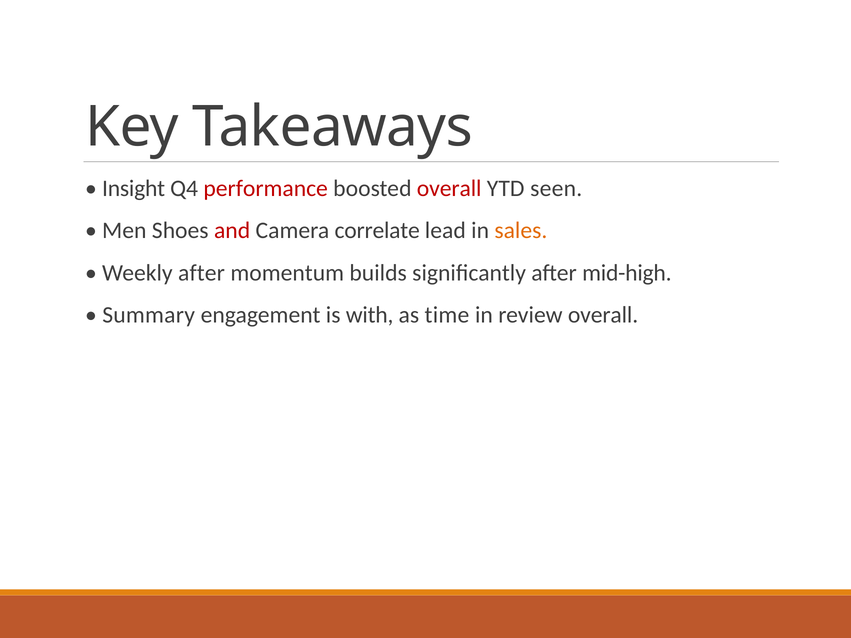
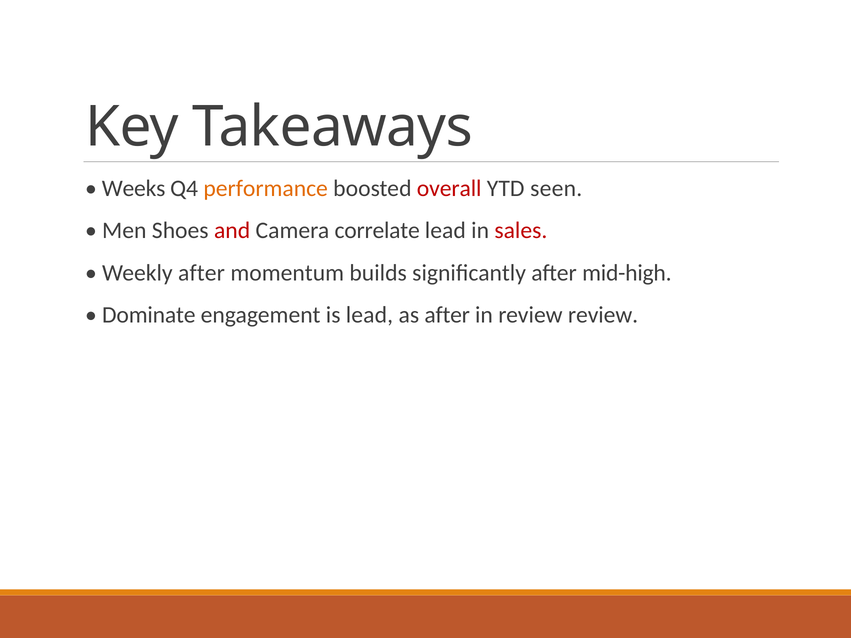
Insight: Insight -> Weeks (134, 189)
performance colour: red -> orange (266, 189)
sales colour: orange -> red (521, 231)
Summary: Summary -> Dominate (149, 315)
is with: with -> lead (369, 315)
as time: time -> after (447, 315)
review overall: overall -> review (603, 315)
